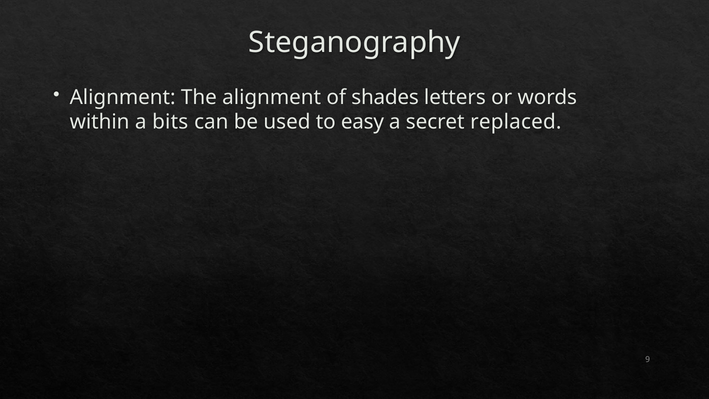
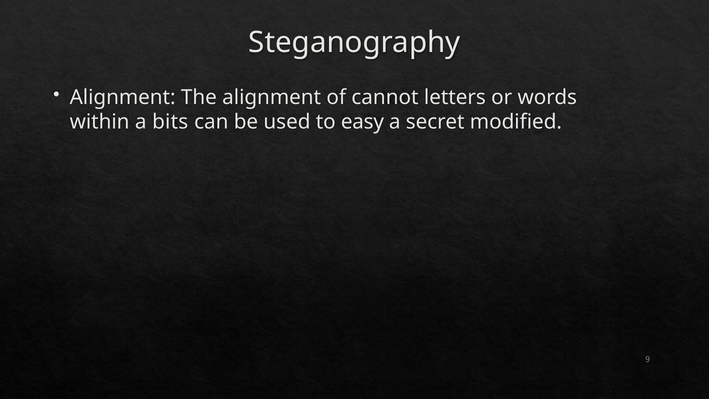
shades: shades -> cannot (385, 97)
replaced: replaced -> modified (516, 122)
